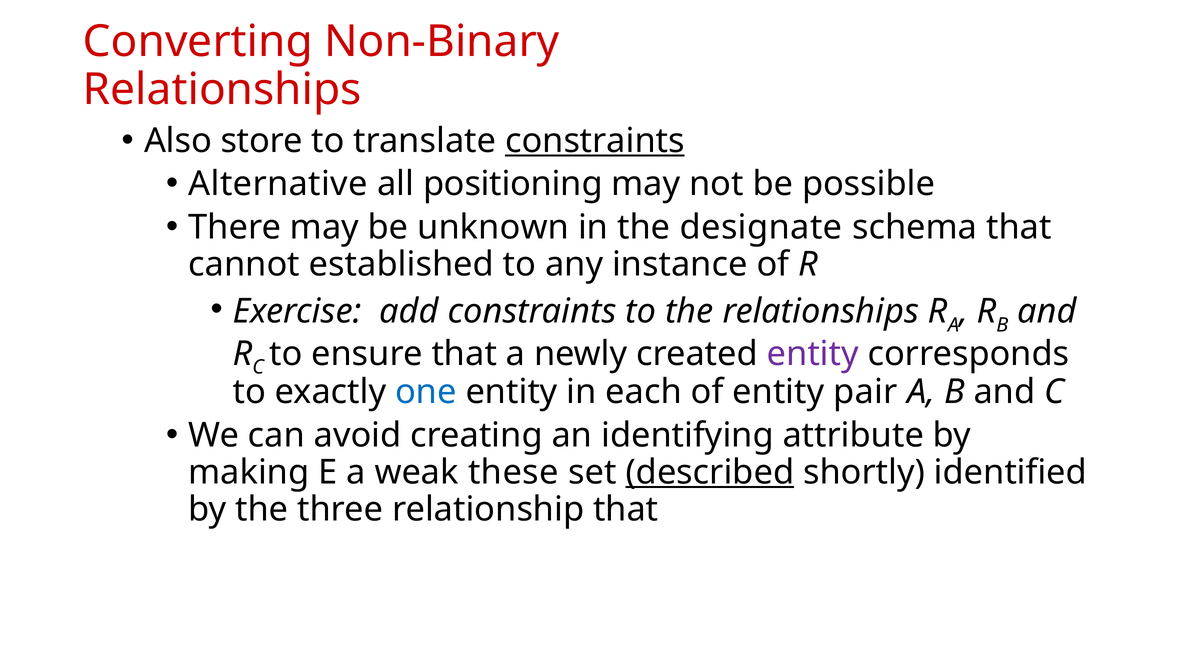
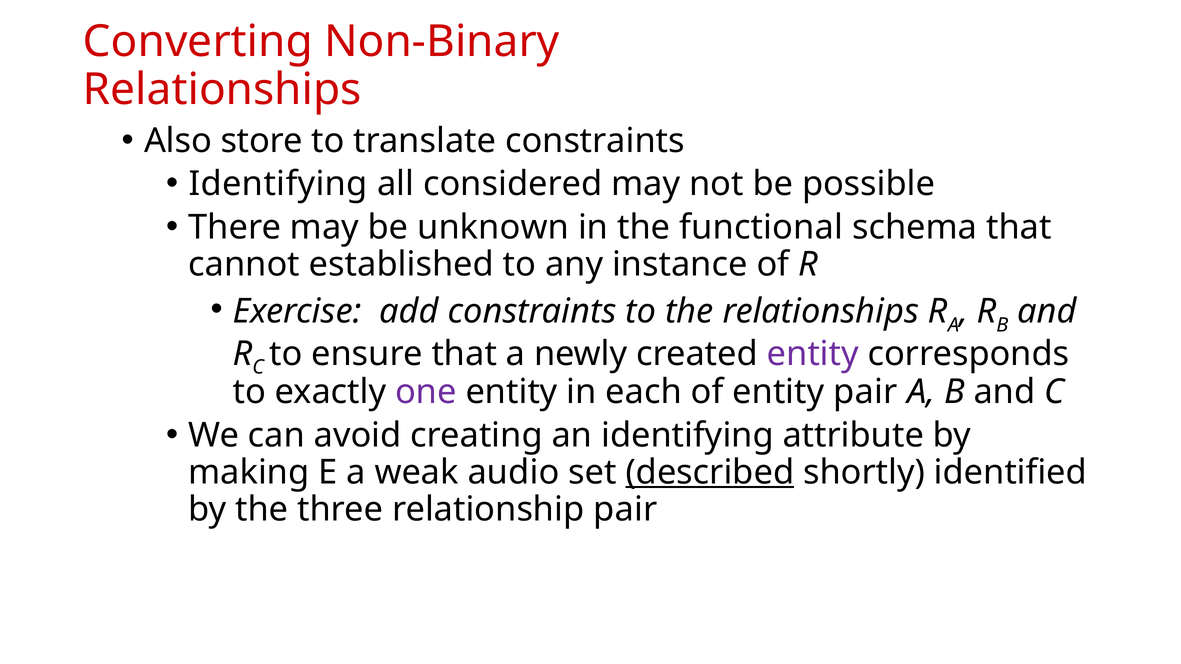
constraints underline: present -> none (595, 141)
Alternative: Alternative -> Identifying (278, 184)
positioning: positioning -> considered (513, 184)
designate: designate -> functional (761, 227)
one colour: blue -> purple (426, 392)
these: these -> audio (513, 473)
relationship that: that -> pair (625, 510)
